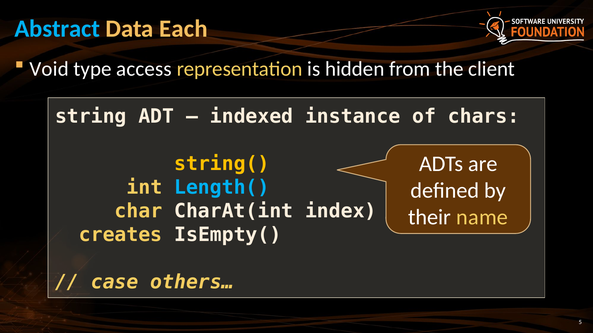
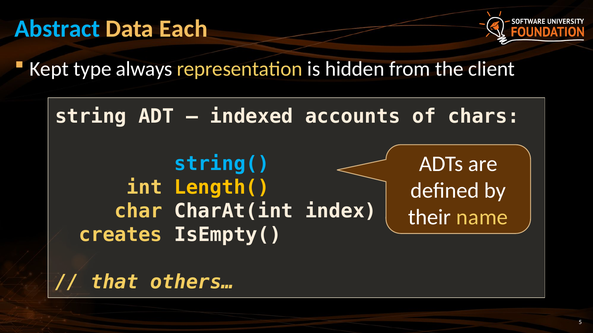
Void: Void -> Kept (49, 69)
access: access -> always (144, 69)
instance: instance -> accounts (353, 116)
string( colour: yellow -> light blue (222, 164)
Length( colour: light blue -> yellow (222, 188)
case: case -> that (115, 283)
